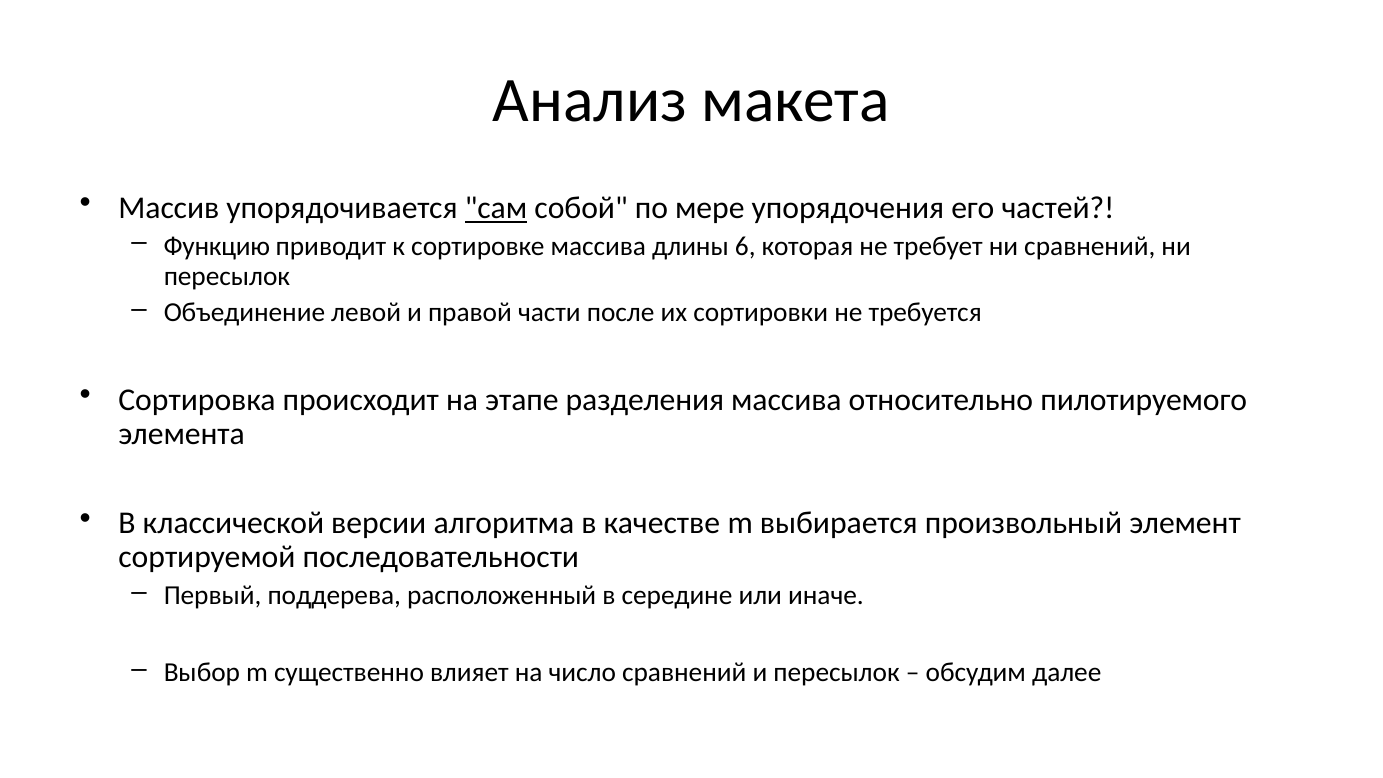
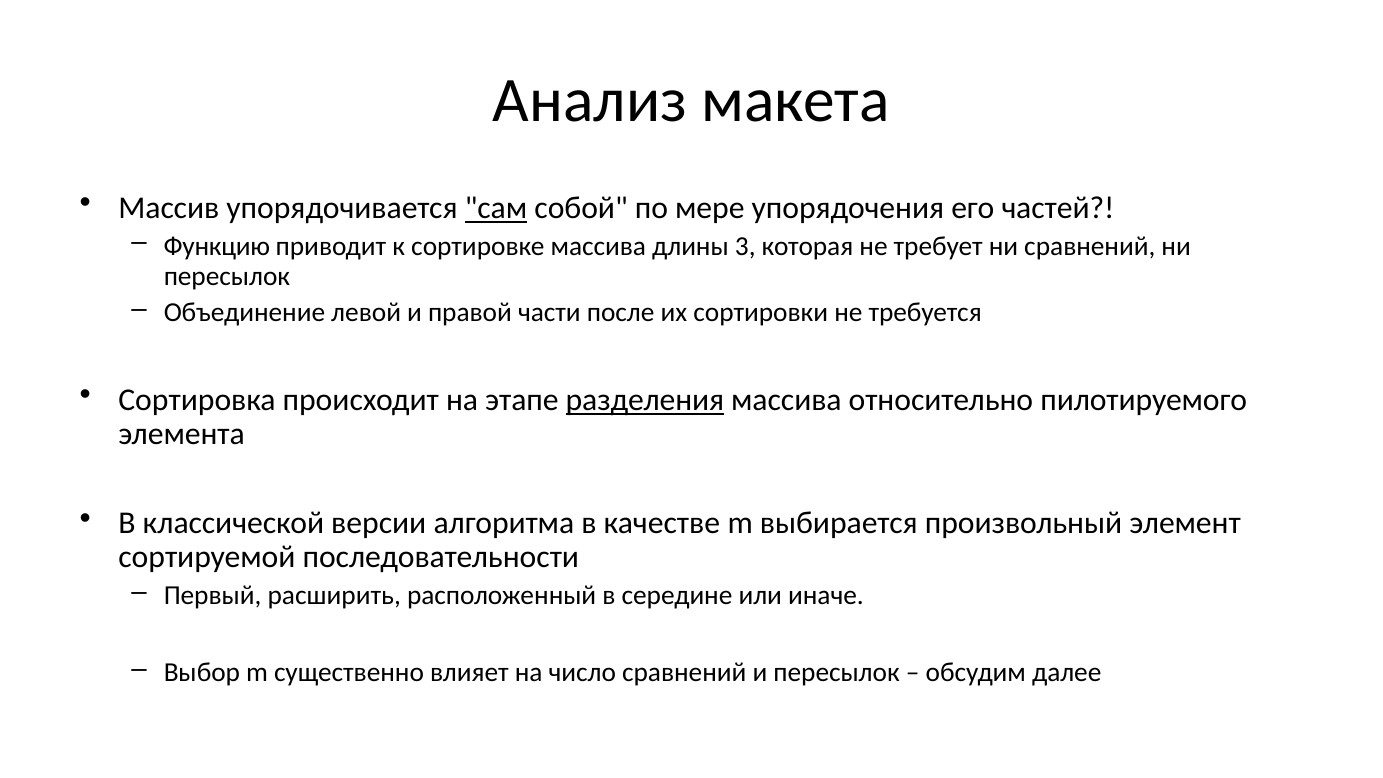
6: 6 -> 3 (745, 247)
разделения underline: none -> present (645, 400)
поддерева: поддерева -> расширить (334, 596)
